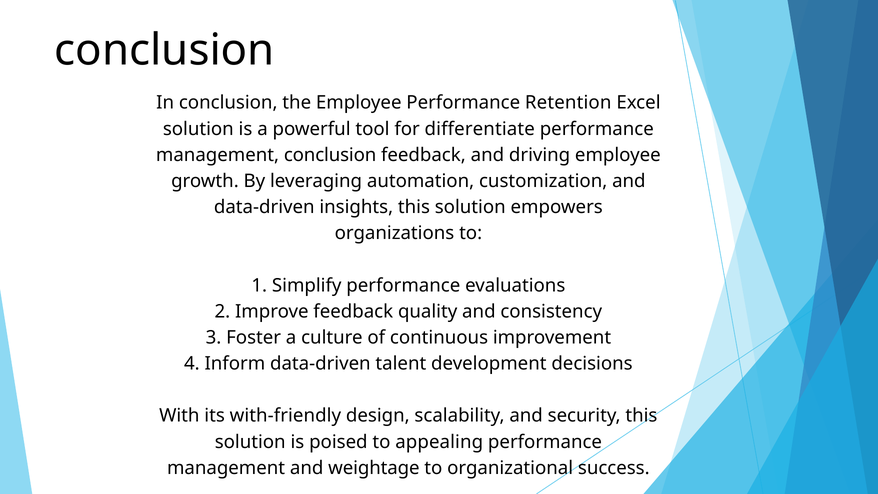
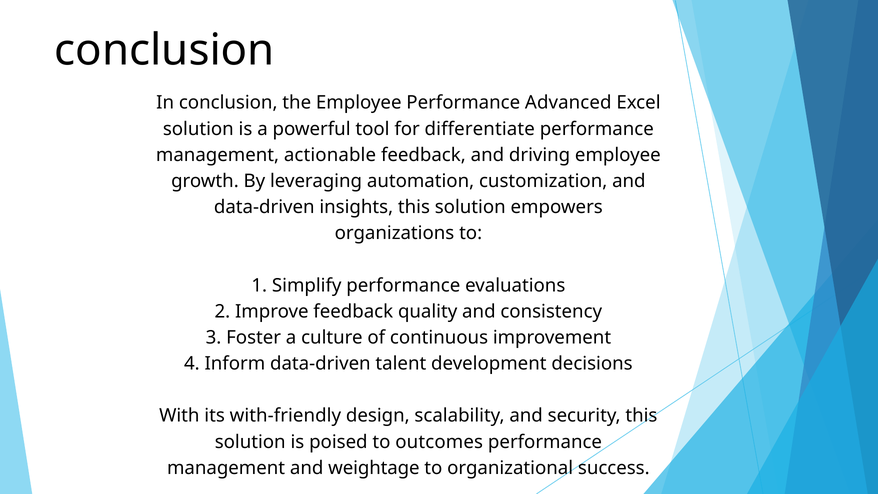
Retention: Retention -> Advanced (568, 103)
management conclusion: conclusion -> actionable (330, 155)
appealing: appealing -> outcomes (439, 442)
